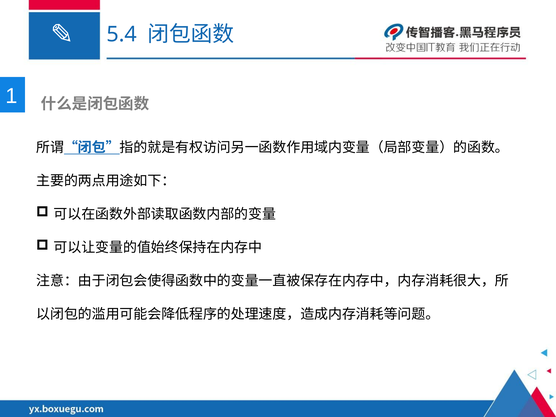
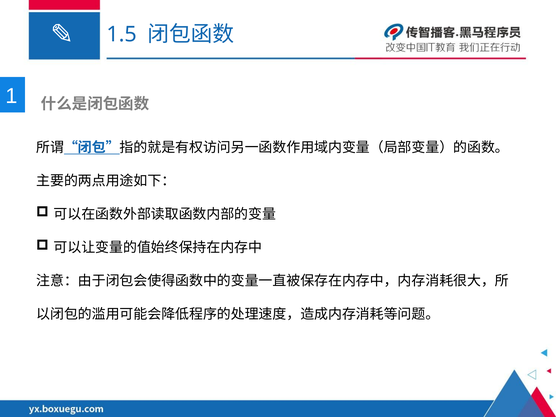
5.4: 5.4 -> 1.5 (122, 34)
